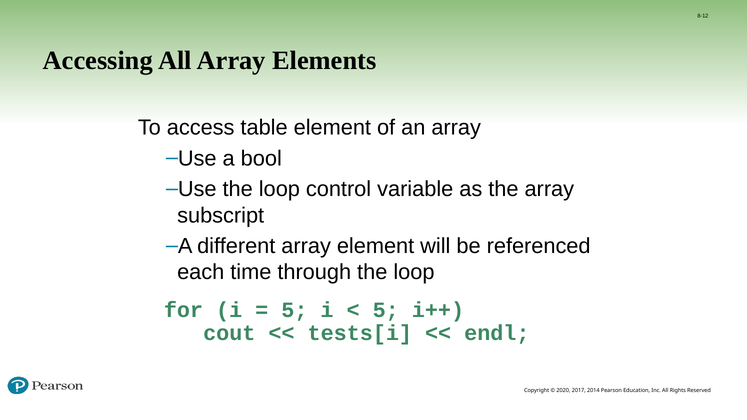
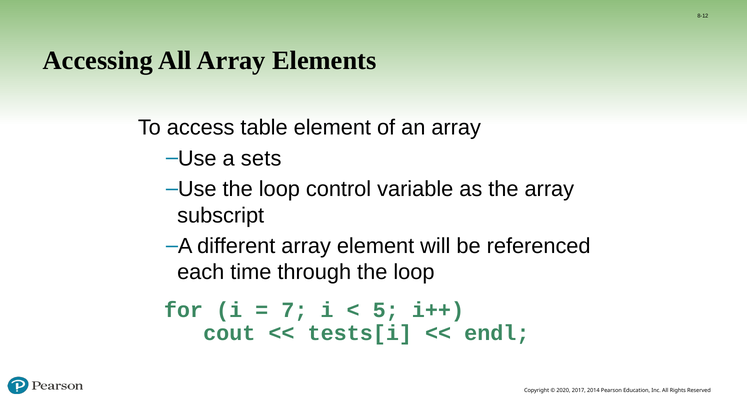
bool: bool -> sets (261, 158)
5: 5 -> 7 (294, 310)
